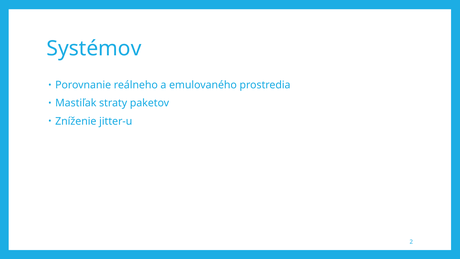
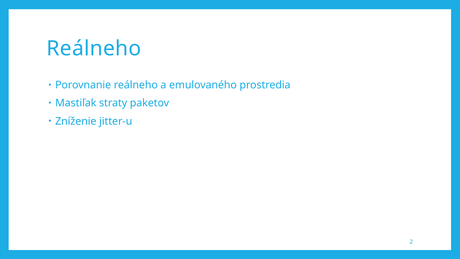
Systémov: Systémov -> Reálneho (94, 48)
